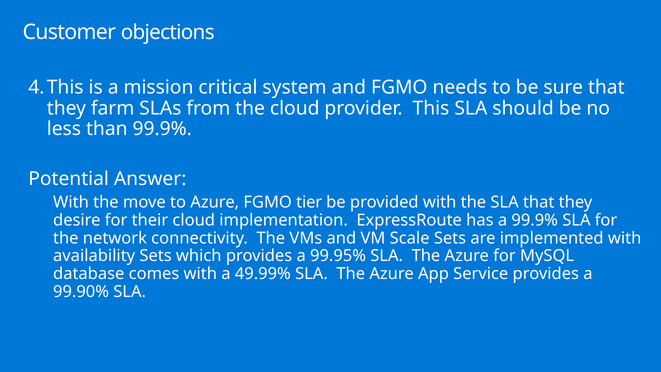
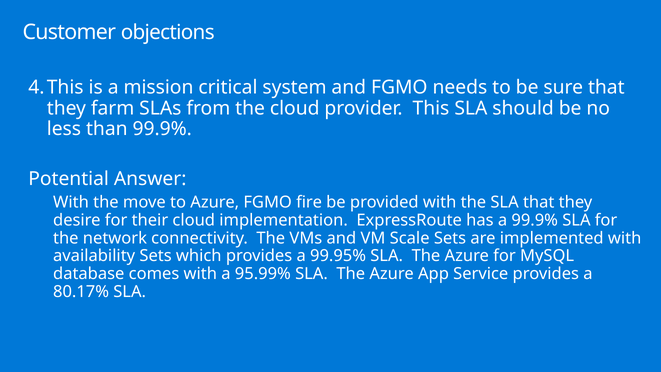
tier: tier -> fire (309, 202)
49.99%: 49.99% -> 95.99% (263, 274)
99.90%: 99.90% -> 80.17% (81, 292)
